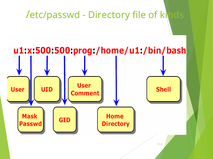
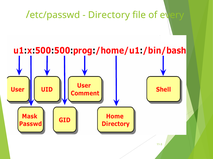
kinds: kinds -> every (172, 15)
